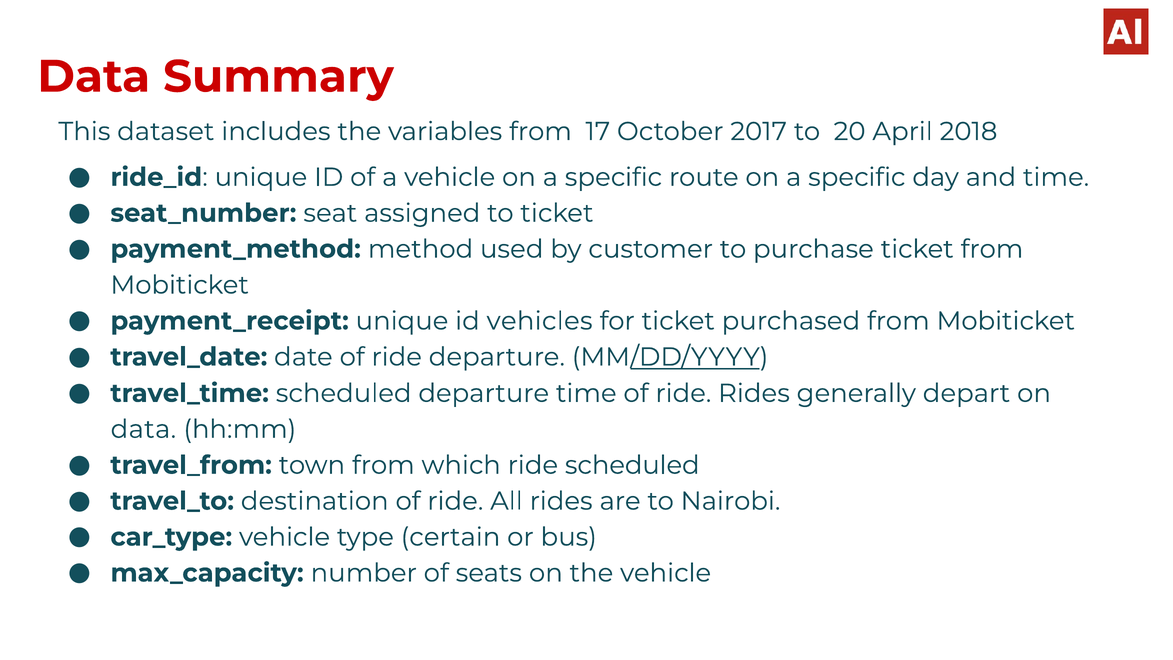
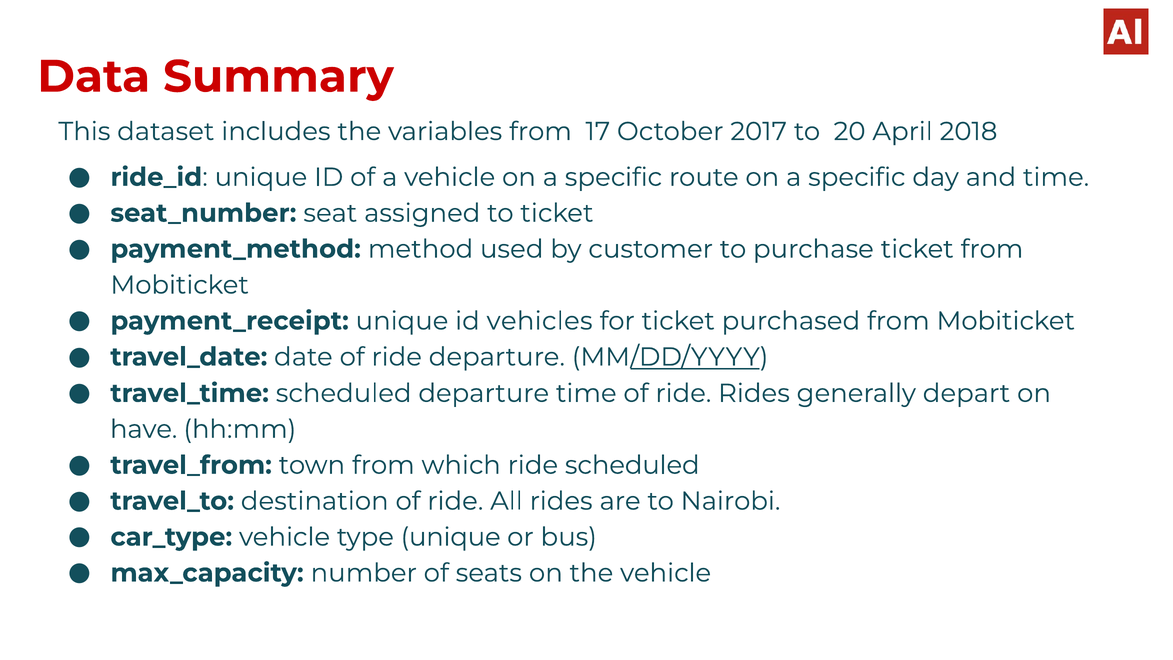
data: data -> have (144, 429)
type certain: certain -> unique (451, 537)
